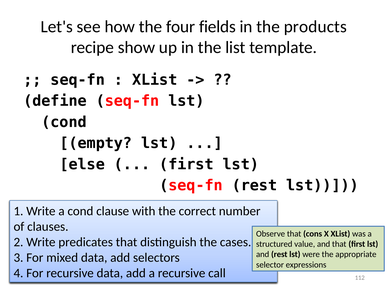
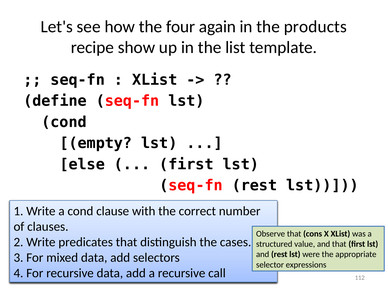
fields: fields -> again (217, 27)
